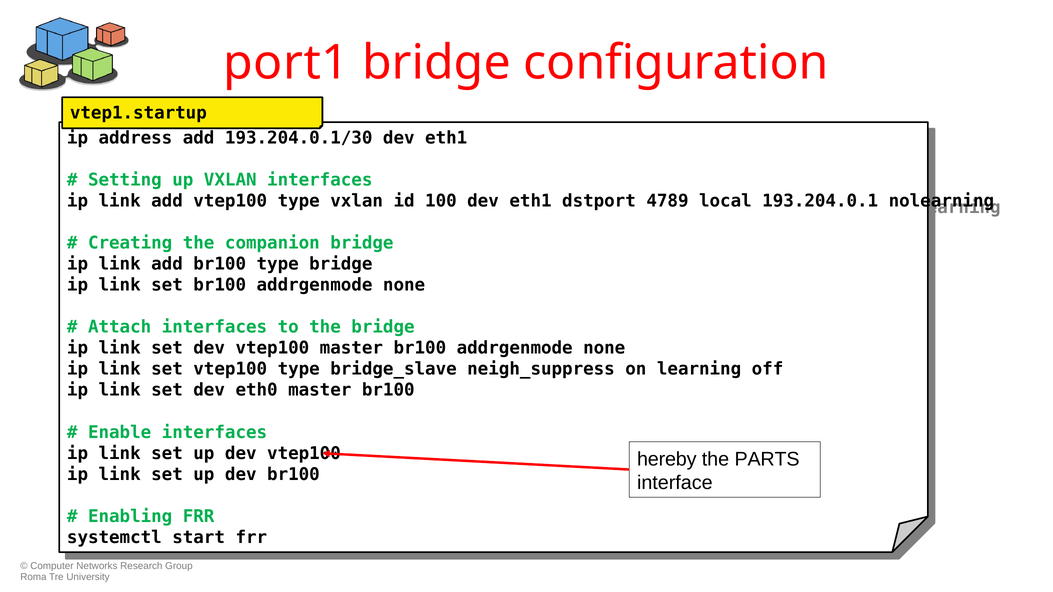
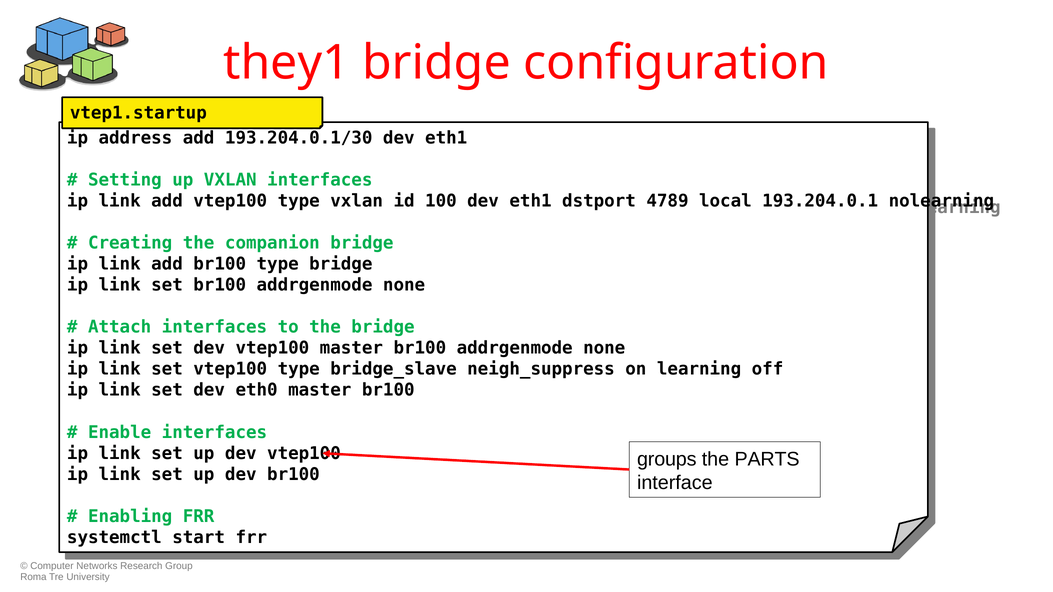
port1: port1 -> they1 (286, 63)
hereby: hereby -> groups (667, 459)
